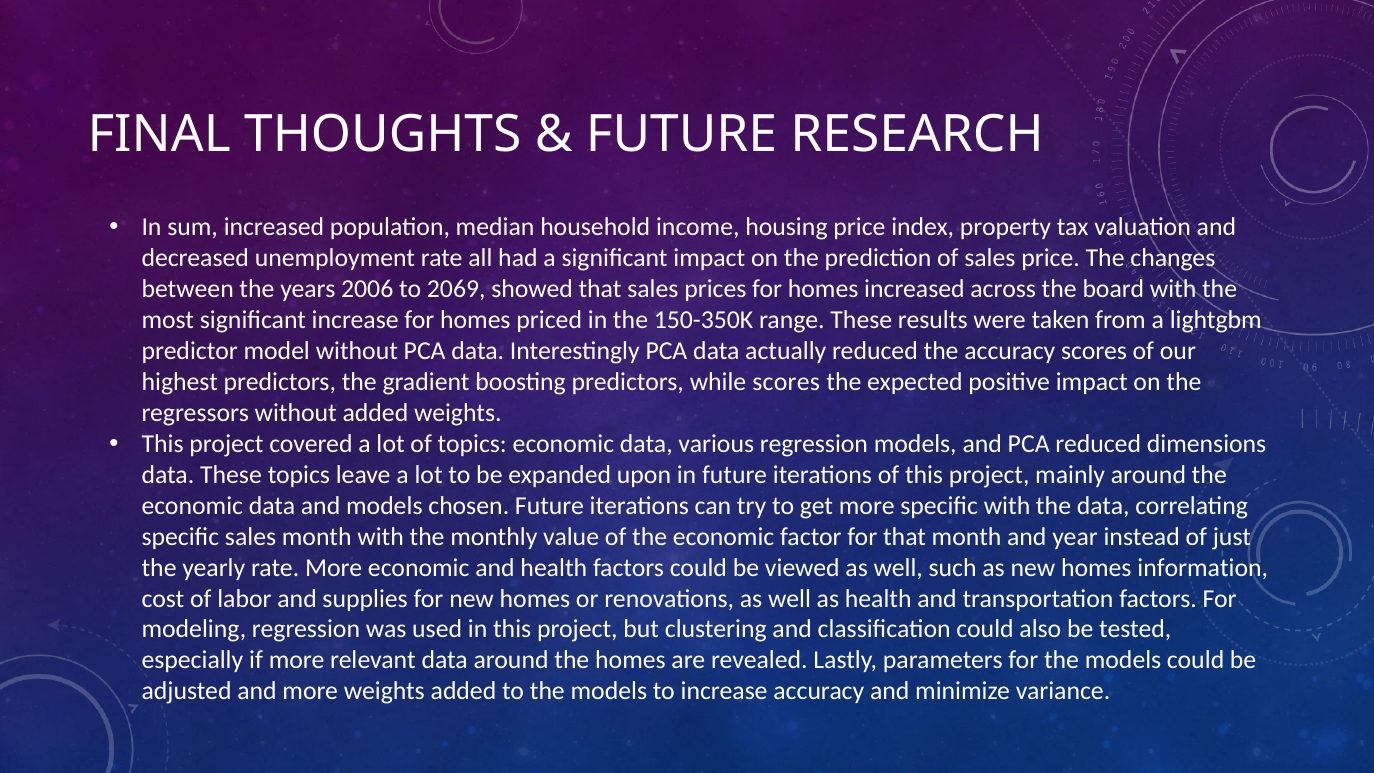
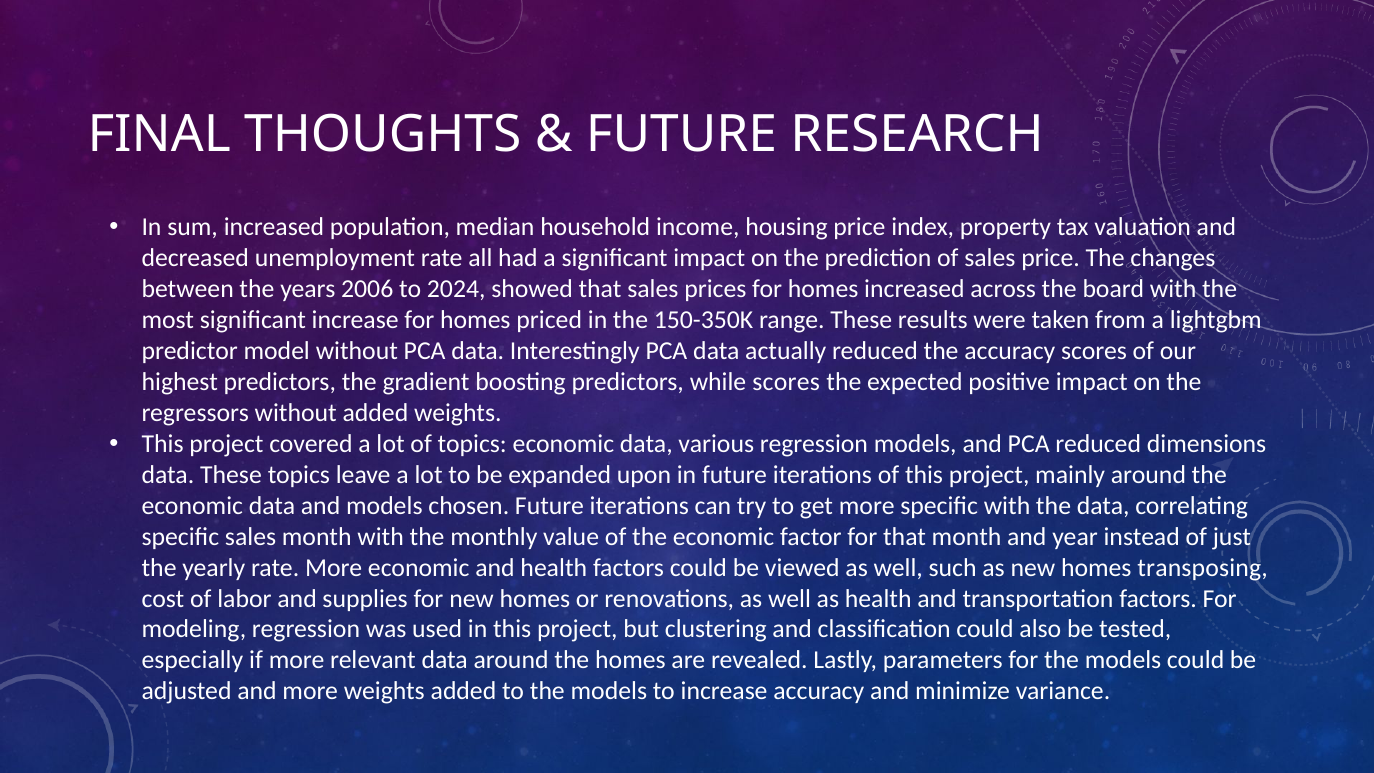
2069: 2069 -> 2024 (456, 289)
information: information -> transposing (1203, 568)
